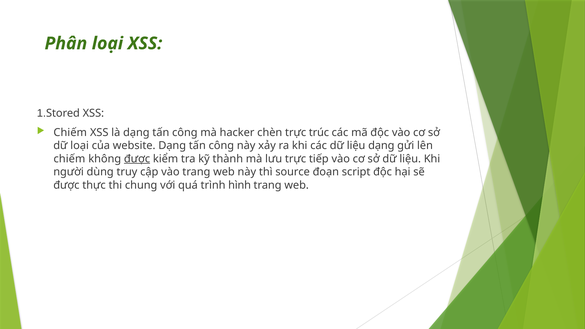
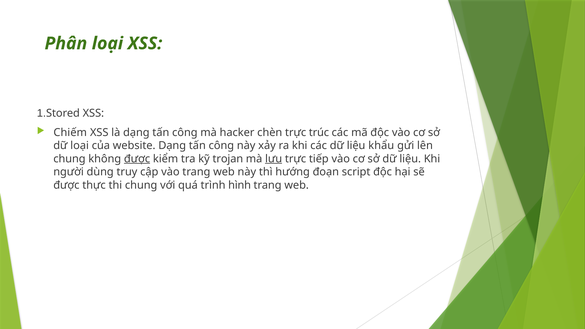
liệu dạng: dạng -> khẩu (381, 146)
chiếm: chiếm -> chung (69, 159)
thành: thành -> trojan (228, 159)
lưu underline: none -> present (274, 159)
source: source -> hướng (293, 172)
